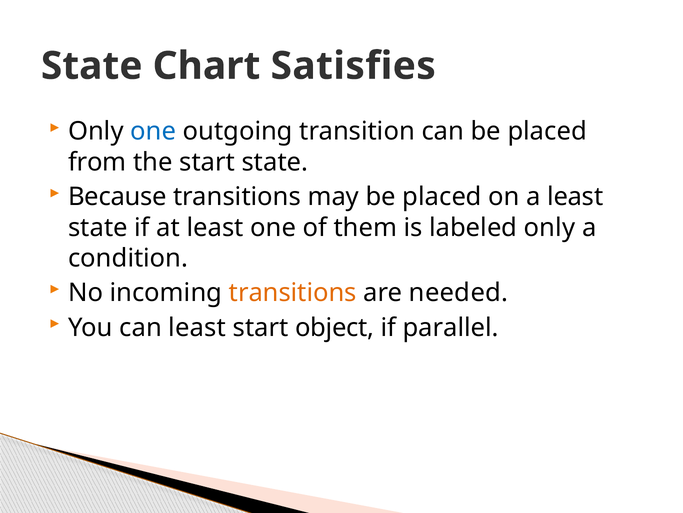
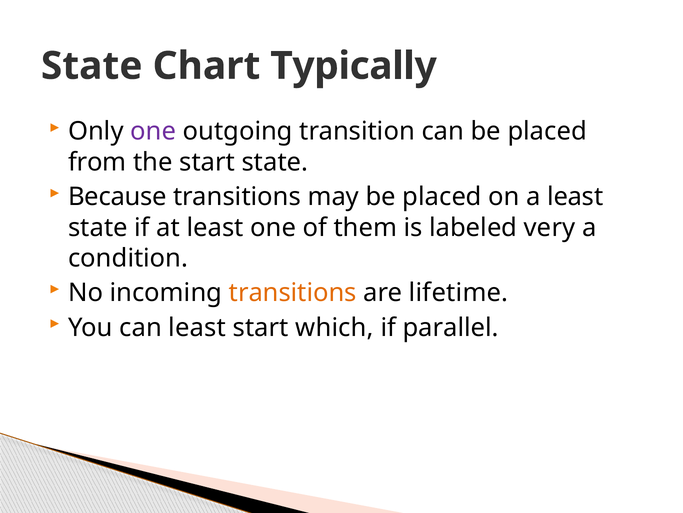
Satisfies: Satisfies -> Typically (354, 66)
one colour: blue -> purple (153, 131)
labeled only: only -> very (550, 227)
needed: needed -> lifetime (459, 293)
object: object -> which (334, 327)
